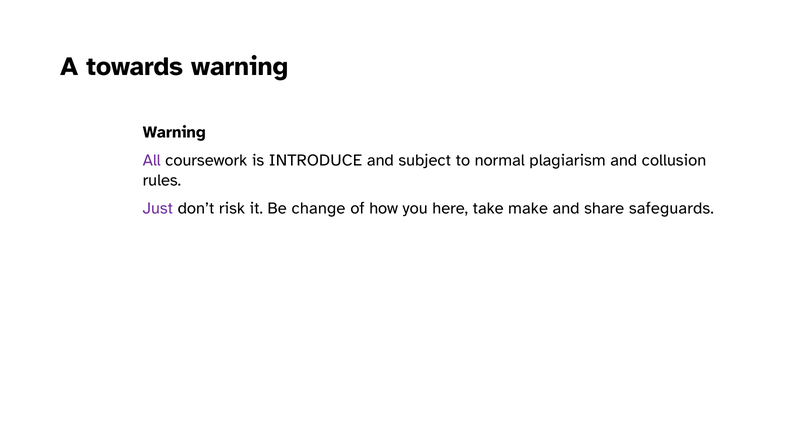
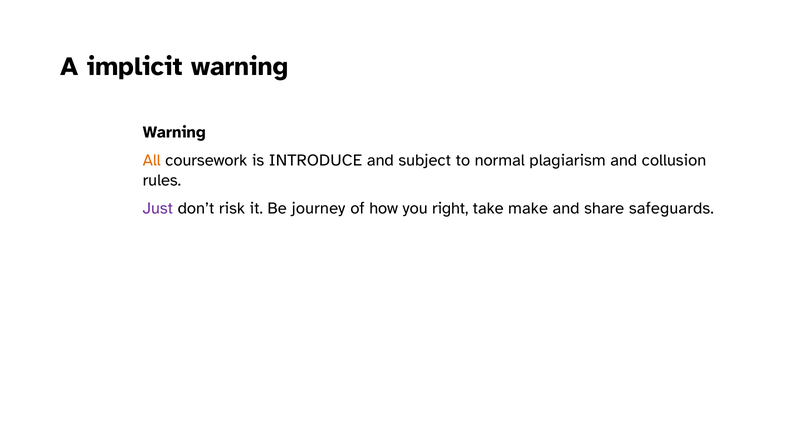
towards: towards -> implicit (135, 67)
All colour: purple -> orange (152, 160)
change: change -> journey (318, 208)
here: here -> right (450, 208)
